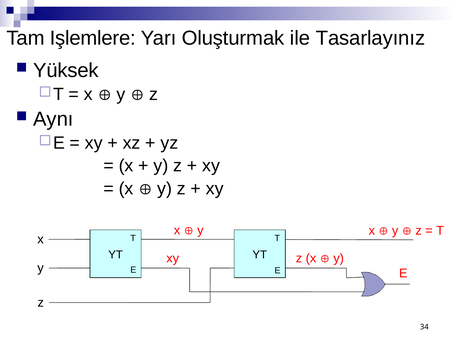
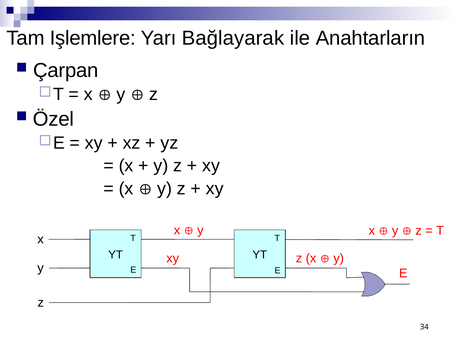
Oluşturmak: Oluşturmak -> Bağlayarak (233, 38)
Tasarlayınız: Tasarlayınız -> Anahtarların (370, 38)
Yüksek: Yüksek -> Çarpan (66, 70)
Aynı: Aynı -> Özel (53, 119)
